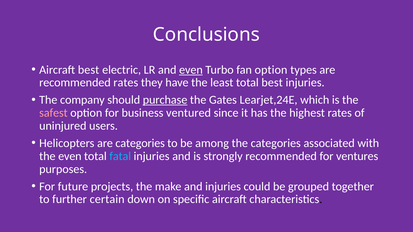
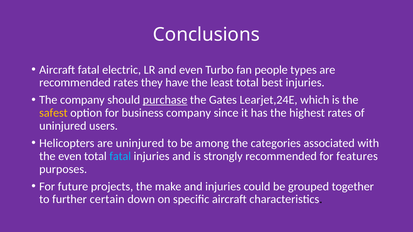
Aircraft best: best -> fatal (89, 70)
even underline: present -> none (191, 70)
fan option: option -> people (271, 70)
safest colour: pink -> yellow (53, 113)
business ventured: ventured -> company (189, 113)
are categories: categories -> uninjured (140, 143)
ventures: ventures -> features (357, 156)
